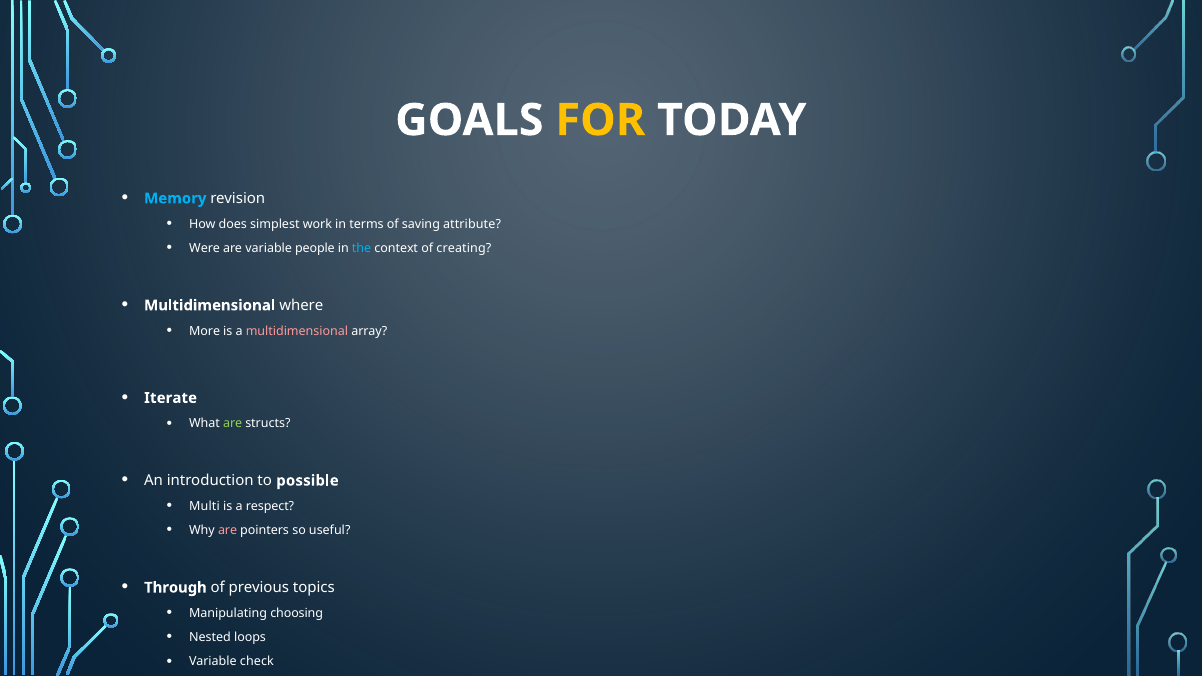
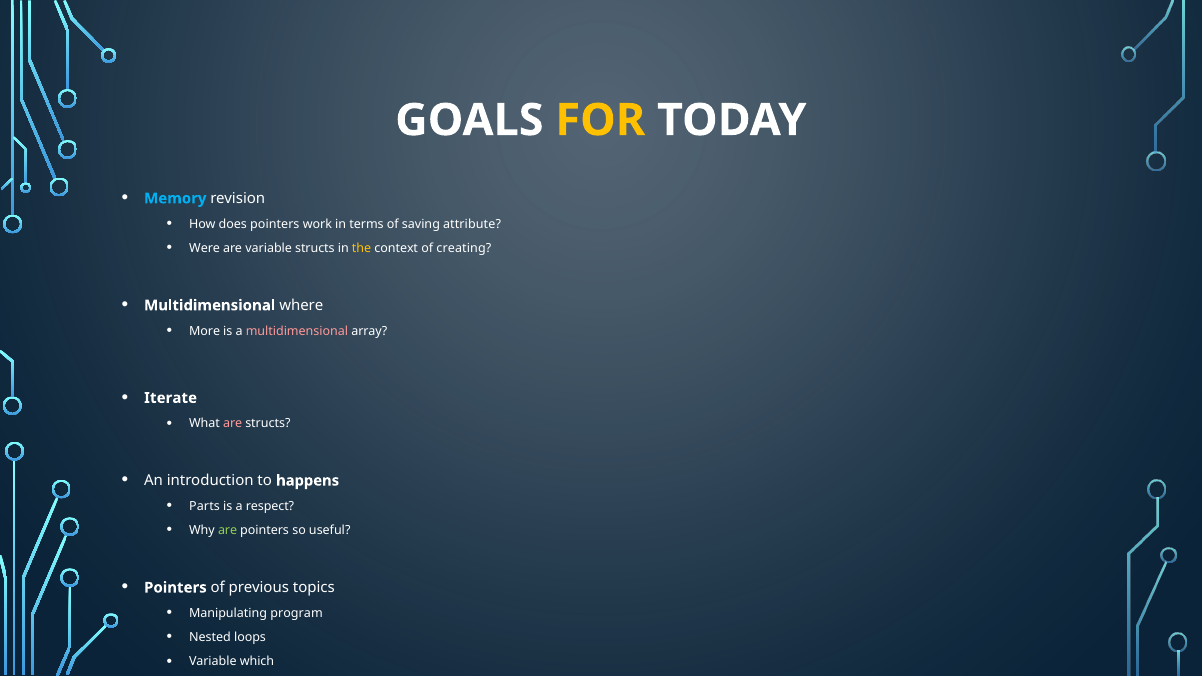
does simplest: simplest -> pointers (275, 224)
variable people: people -> structs (315, 248)
the colour: light blue -> yellow (362, 248)
are colour: light green -> pink (233, 424)
possible: possible -> happens (308, 481)
Multi: Multi -> Parts (205, 506)
are colour: pink -> light green (228, 531)
Through: Through -> Pointers (175, 588)
choosing: choosing -> program (297, 613)
check: check -> which (257, 662)
